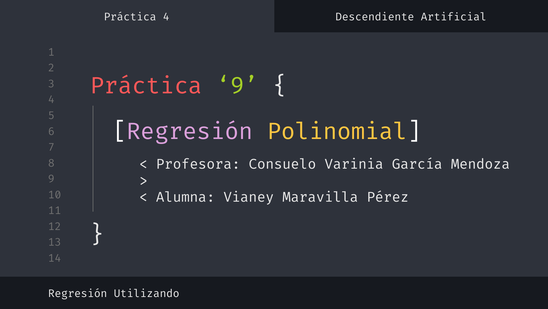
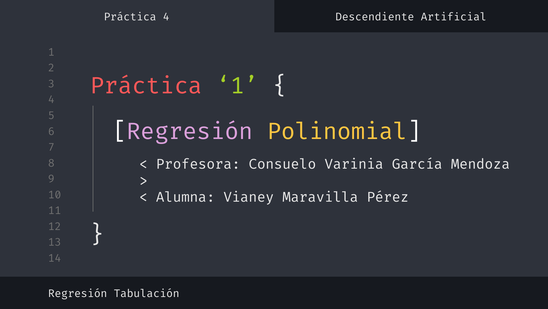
Práctica 9: 9 -> 1 (238, 86)
Utilizando: Utilizando -> Tabulación (147, 293)
